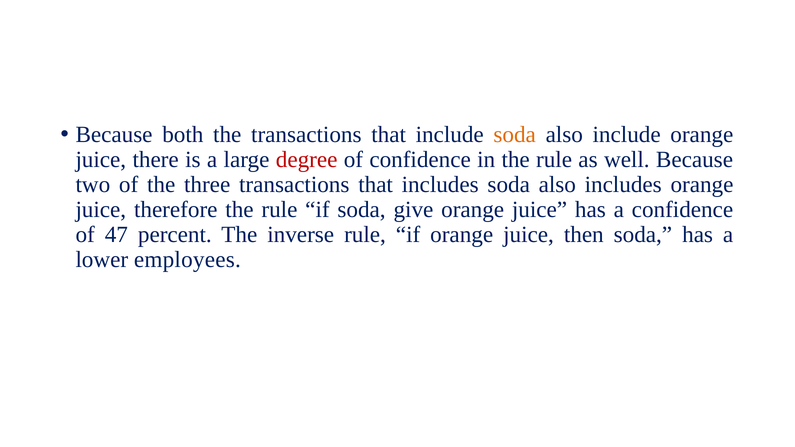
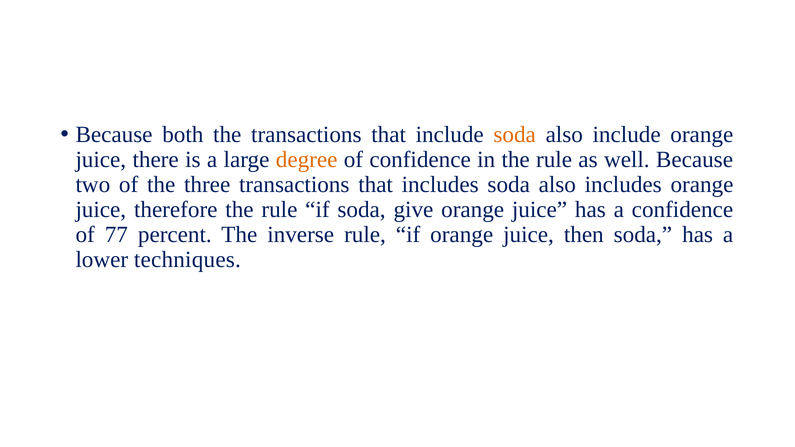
degree colour: red -> orange (307, 159)
47: 47 -> 77 (116, 235)
employees: employees -> techniques (187, 260)
